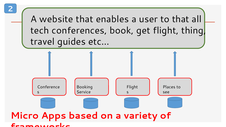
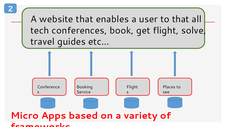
thing: thing -> solve (194, 30)
